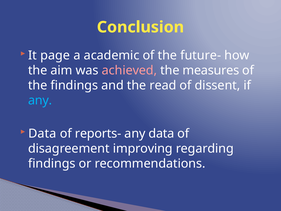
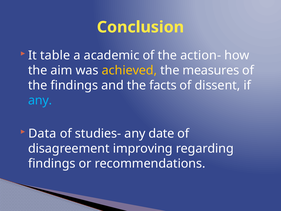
page: page -> table (55, 55)
future-: future- -> action- (201, 55)
achieved colour: pink -> yellow (129, 70)
read: read -> facts (163, 85)
reports-: reports- -> studies- (98, 133)
any data: data -> date (161, 133)
